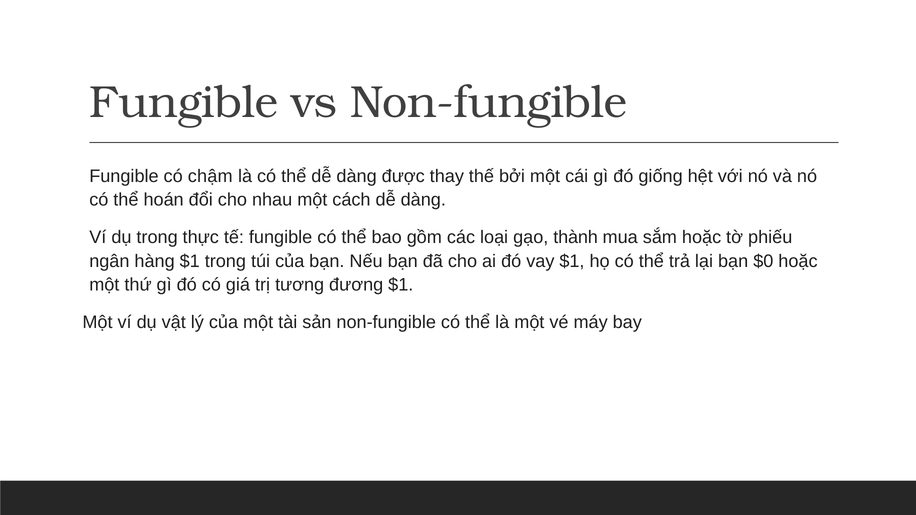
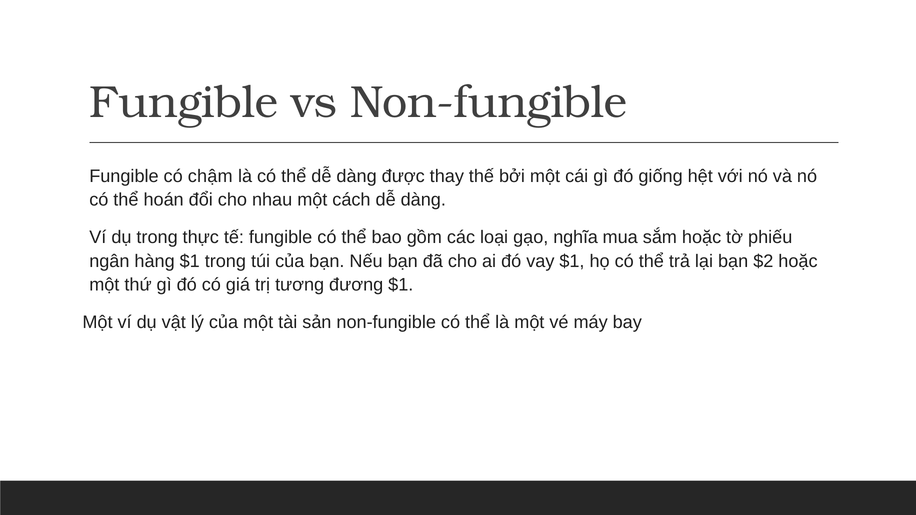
thành: thành -> nghĩa (576, 237)
$0: $0 -> $2 (763, 261)
